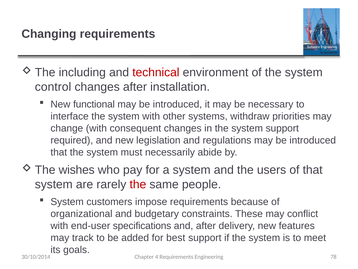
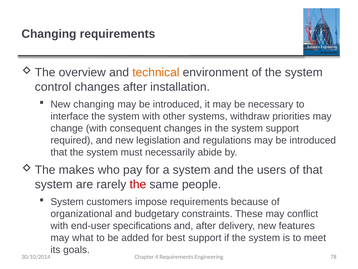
including: including -> overview (82, 72)
technical colour: red -> orange (156, 72)
New functional: functional -> changing (94, 104)
wishes: wishes -> makes (77, 170)
track: track -> what (83, 237)
